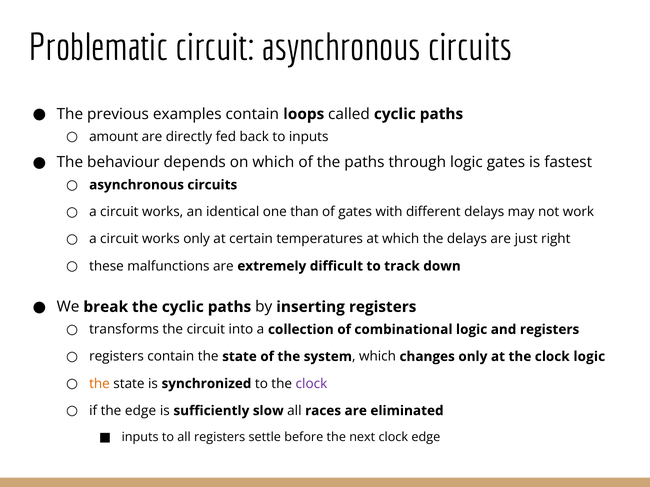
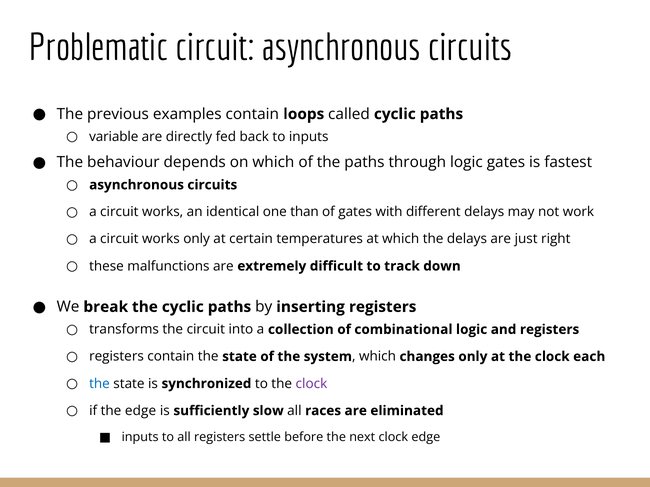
amount: amount -> variable (114, 137)
clock logic: logic -> each (589, 357)
the colour: orange -> blue (99, 384)
